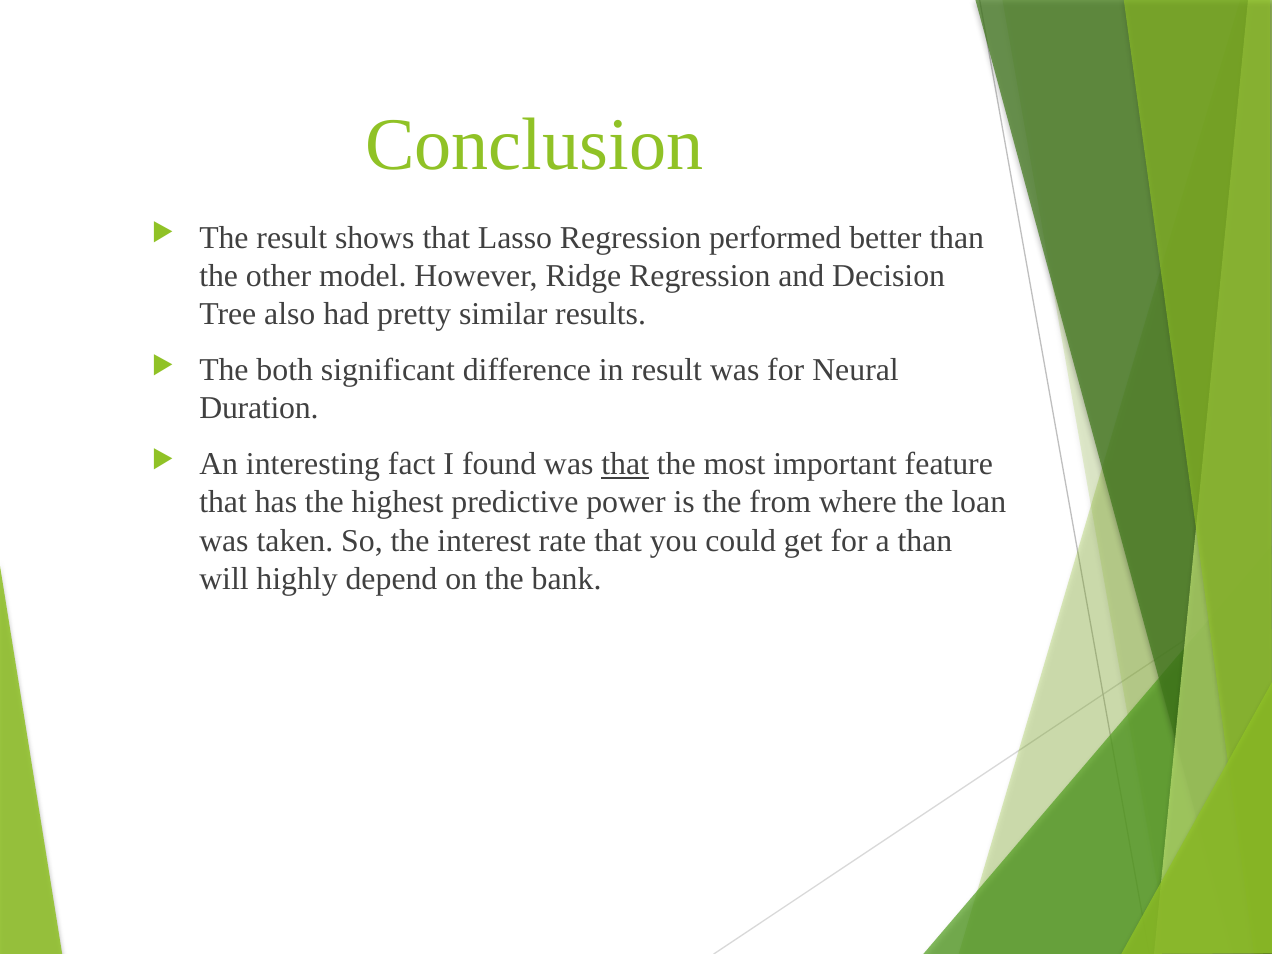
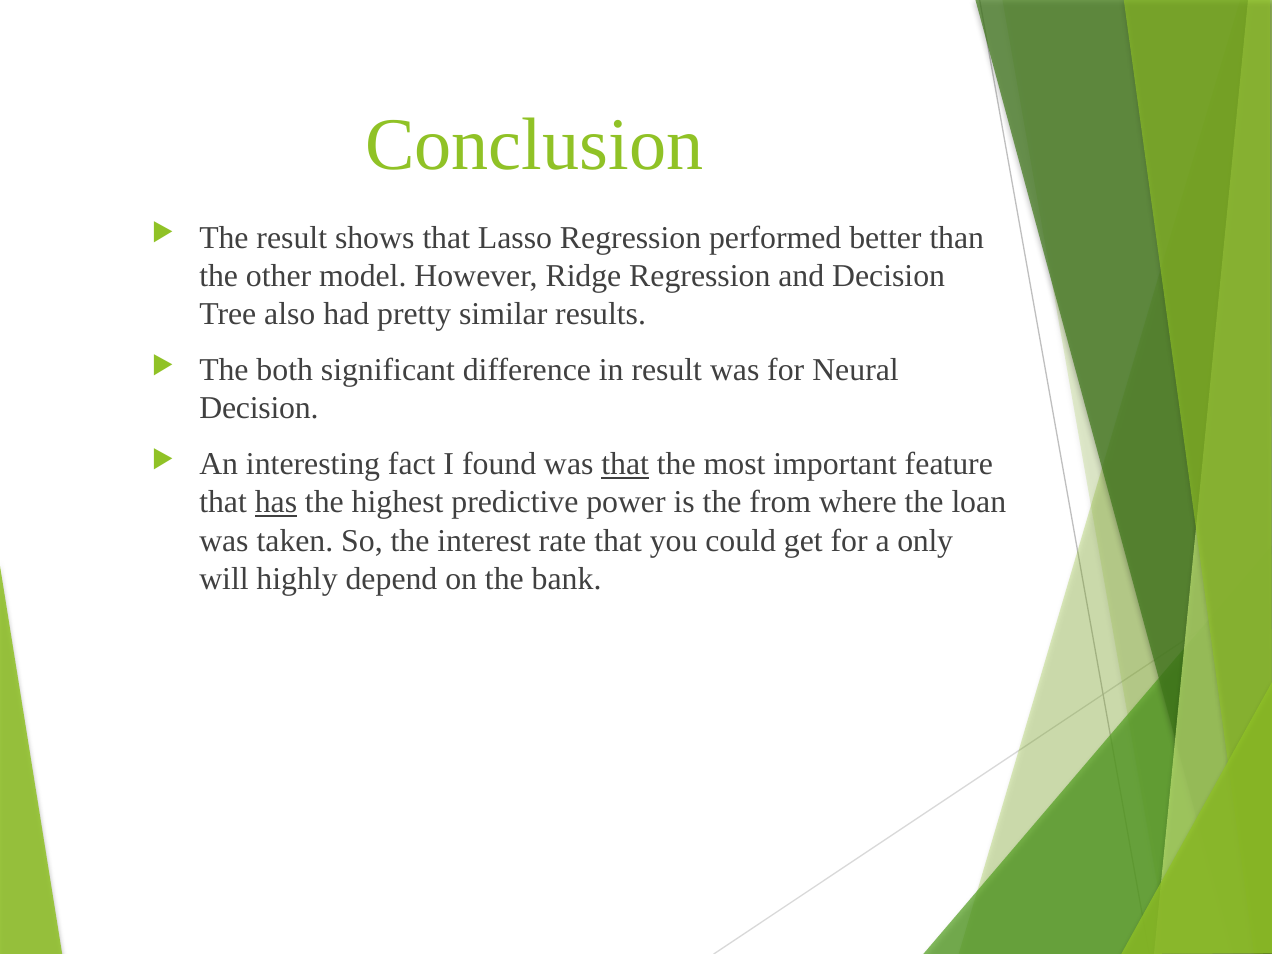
Duration: Duration -> Decision (259, 408)
has underline: none -> present (276, 502)
a than: than -> only (925, 541)
